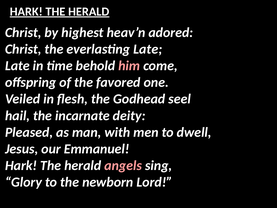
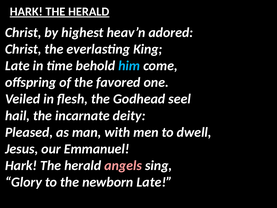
everlasting Late: Late -> King (148, 49)
him colour: pink -> light blue (129, 66)
newborn Lord: Lord -> Late (154, 182)
